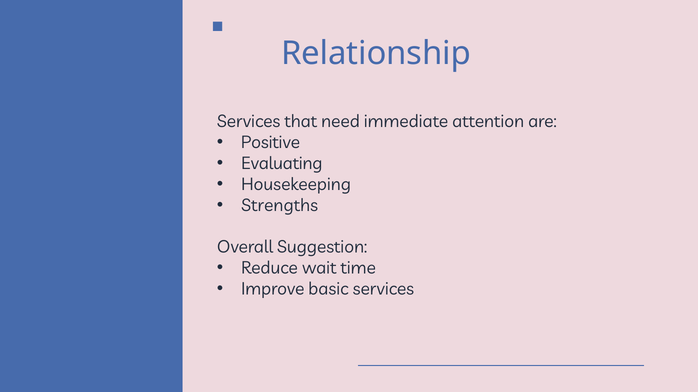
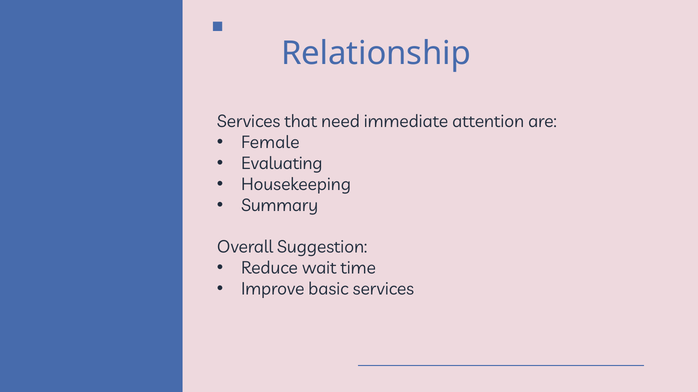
Positive: Positive -> Female (270, 143)
Strengths: Strengths -> Summary (280, 206)
